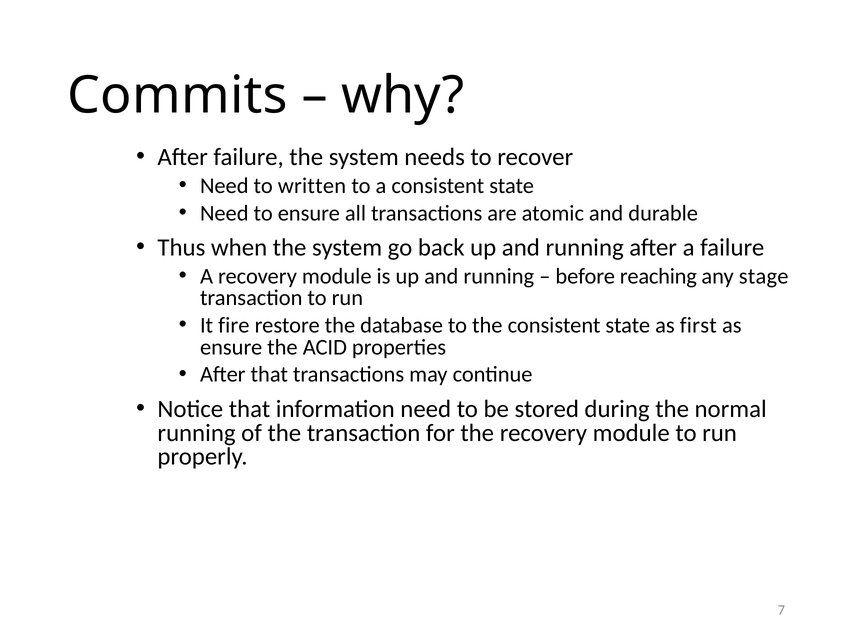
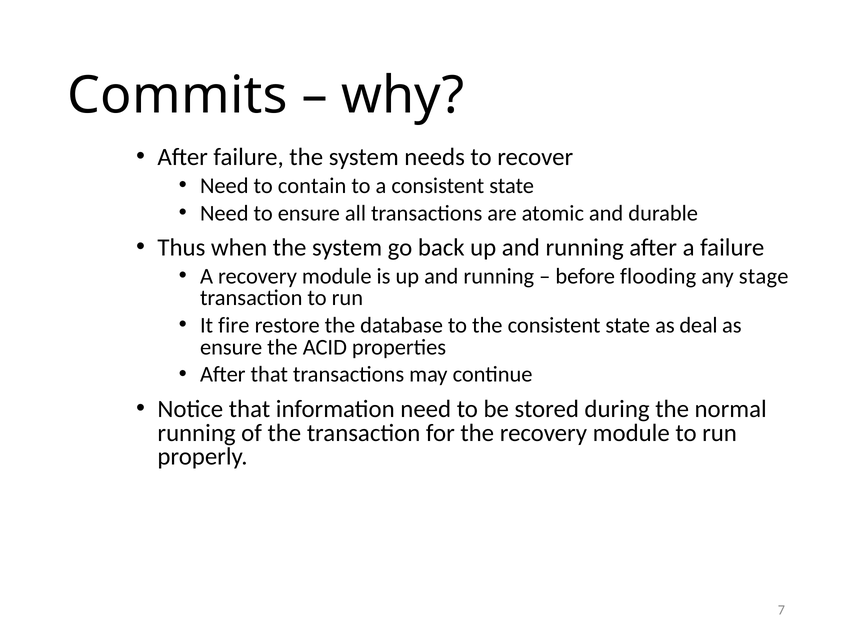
written: written -> contain (312, 186)
reaching: reaching -> flooding (658, 276)
first: first -> deal (699, 326)
